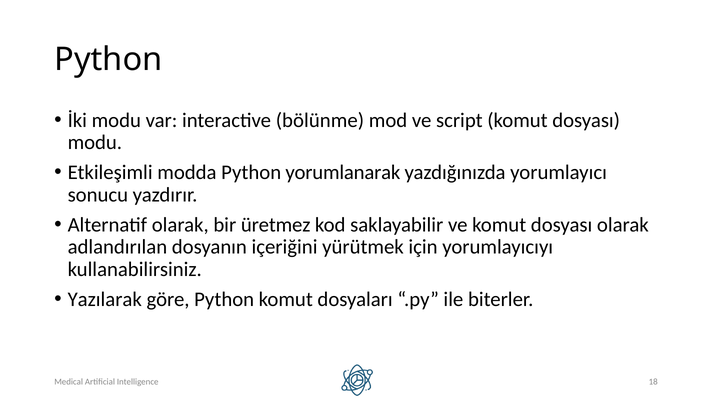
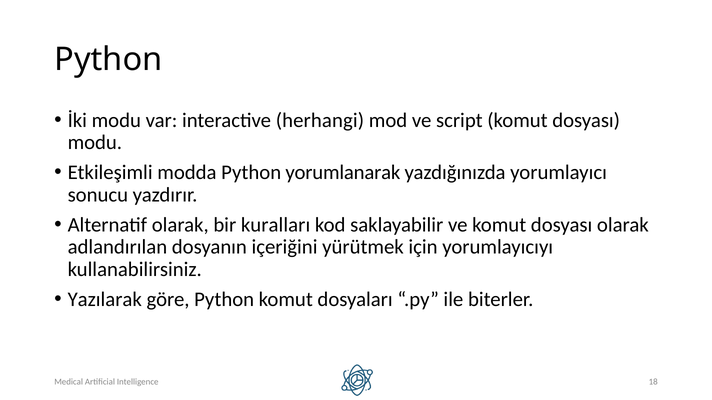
bölünme: bölünme -> herhangi (320, 120)
üretmez: üretmez -> kuralları (276, 225)
